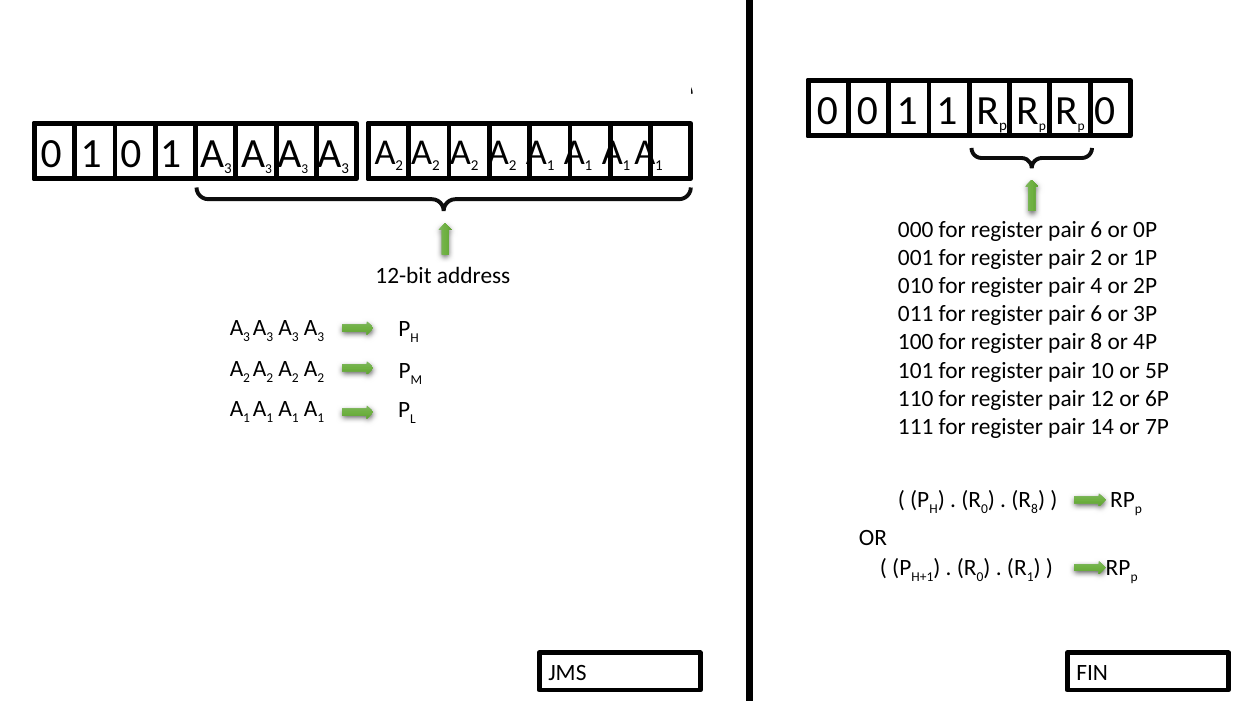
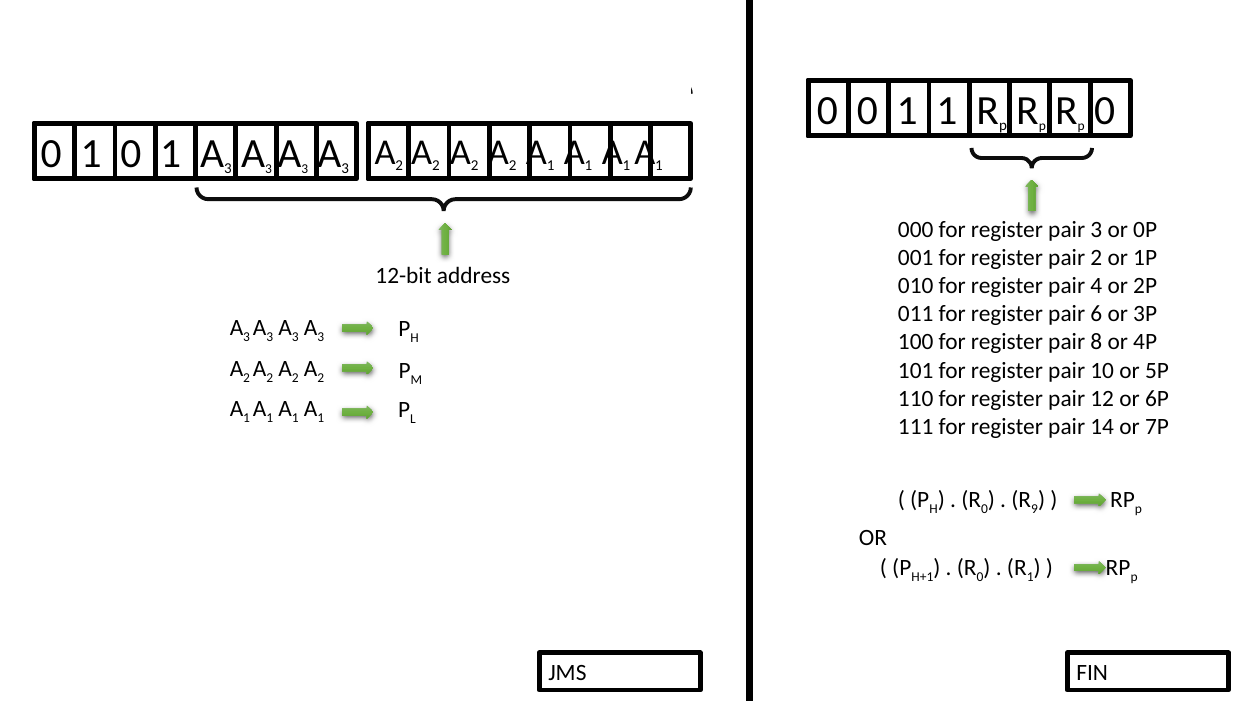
6: 6 -> 3 (1096, 230)
8: 8 -> 9 (1035, 509)
